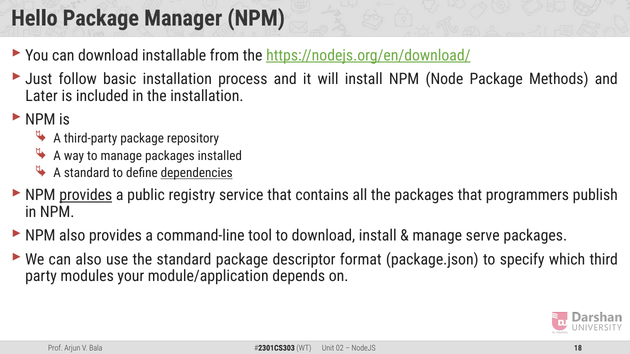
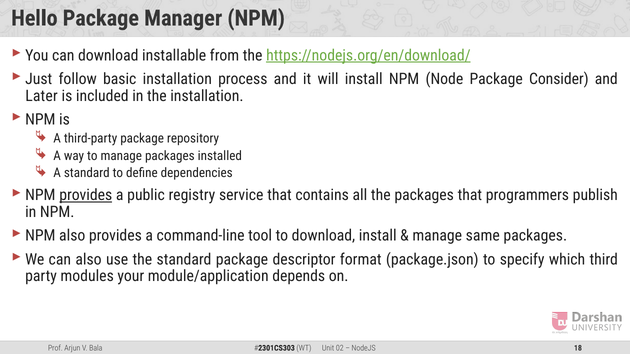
Methods: Methods -> Consider (559, 79)
dependencies underline: present -> none (197, 173)
serve: serve -> same (483, 236)
